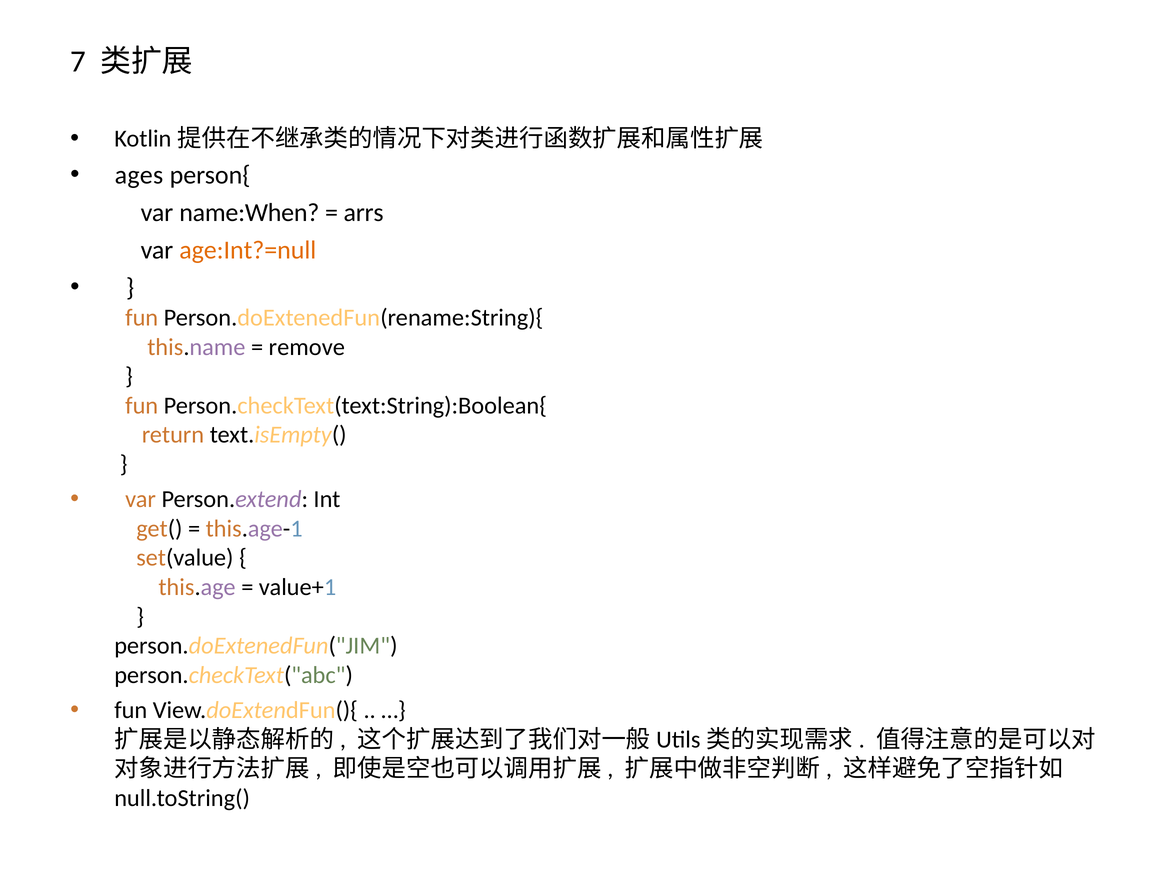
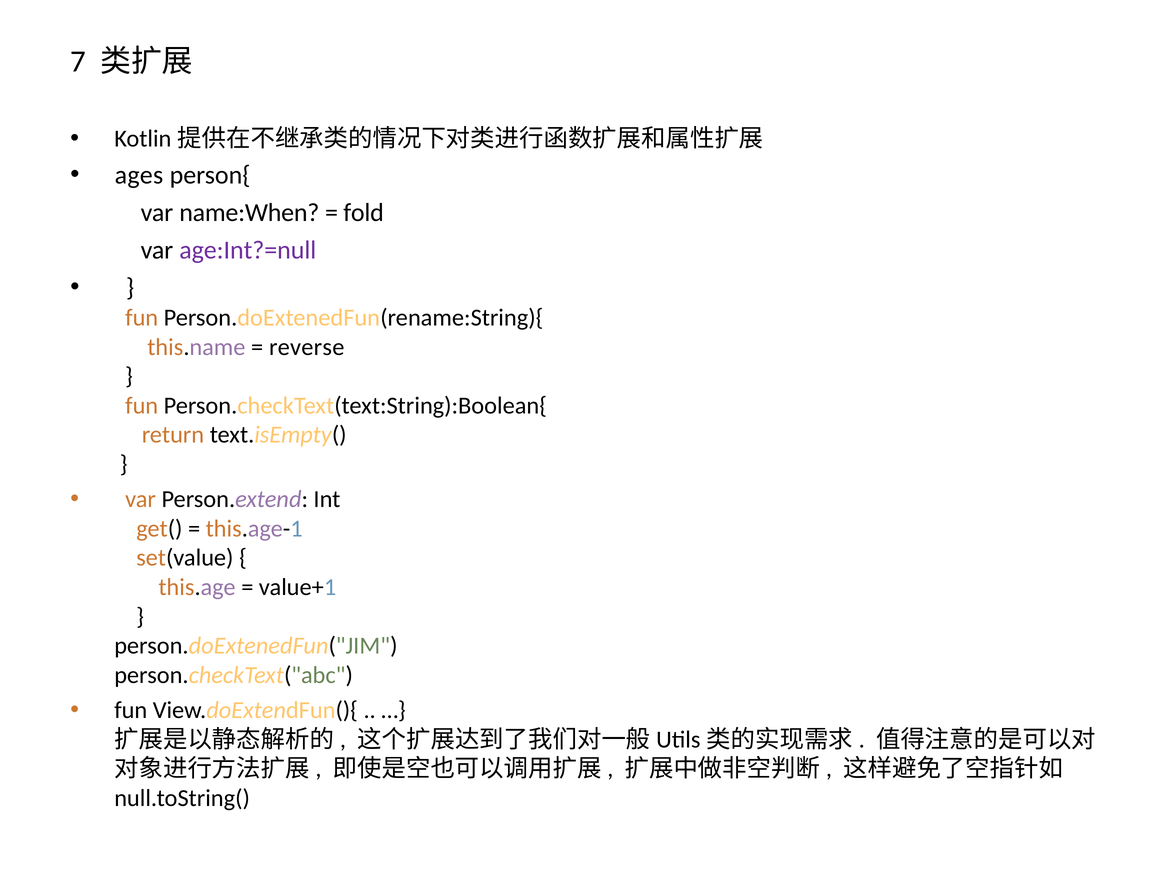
arrs: arrs -> fold (364, 213)
age:Int?=null colour: orange -> purple (248, 250)
remove: remove -> reverse (307, 347)
